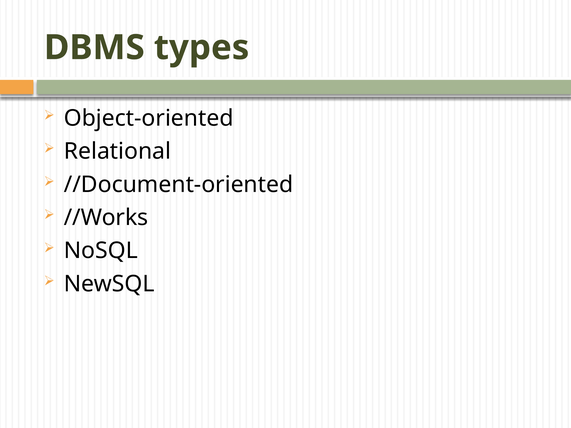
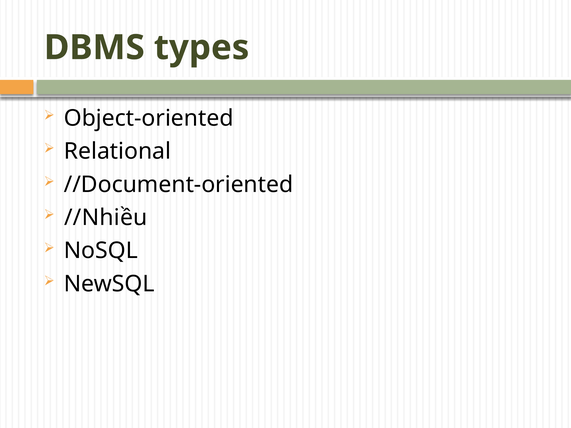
//Works: //Works -> //Nhiều (106, 218)
